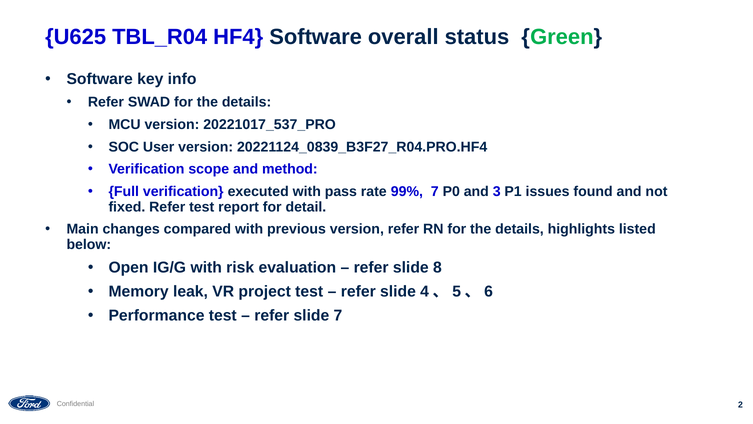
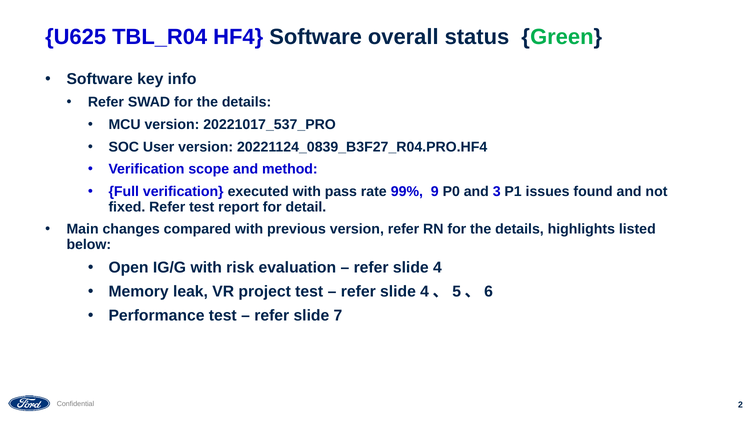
99% 7: 7 -> 9 (435, 191)
8: 8 -> 4 (437, 267)
